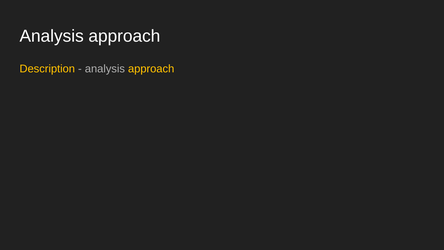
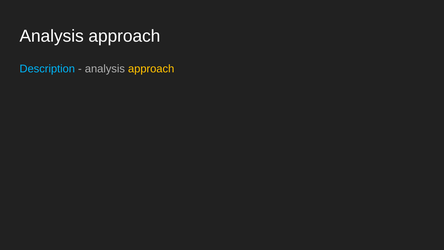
Description colour: yellow -> light blue (47, 69)
